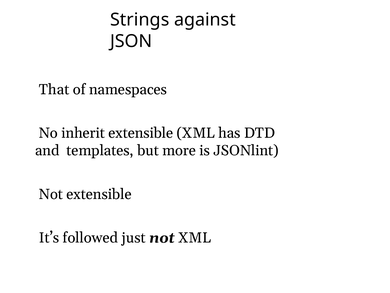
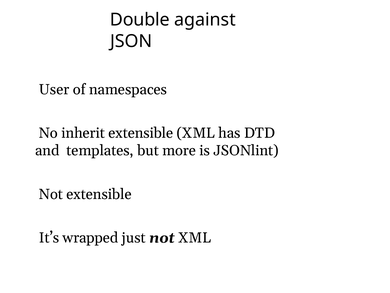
Strings: Strings -> Double (140, 20)
That: That -> User (54, 89)
followed: followed -> wrapped (90, 237)
